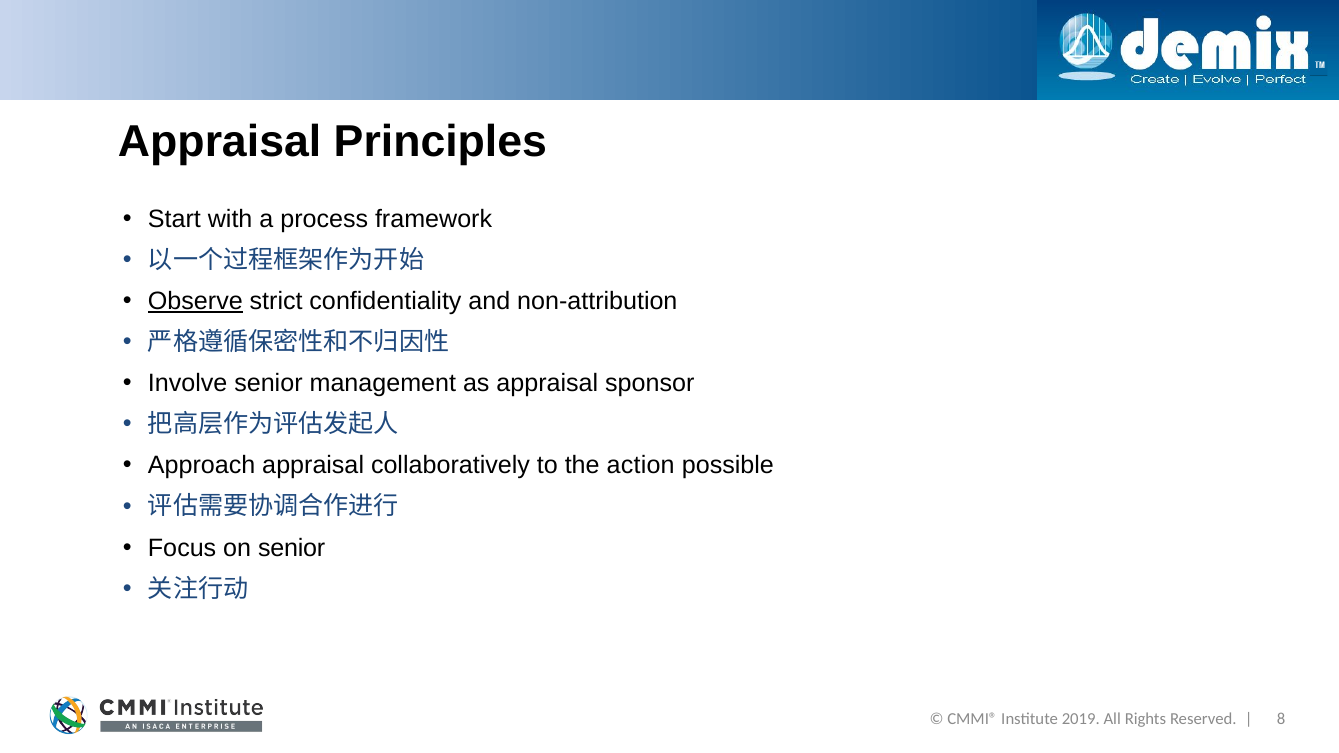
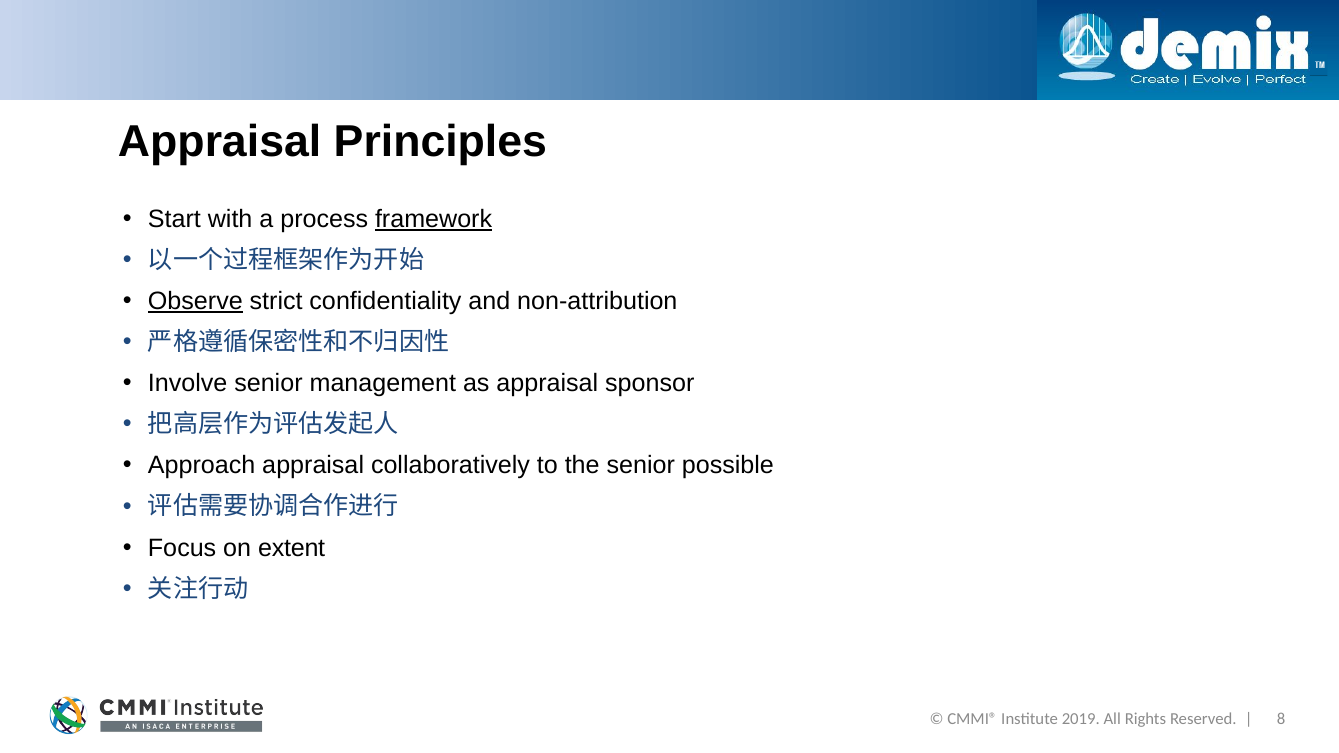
framework underline: none -> present (434, 219)
the action: action -> senior (641, 466)
on senior: senior -> extent (292, 548)
